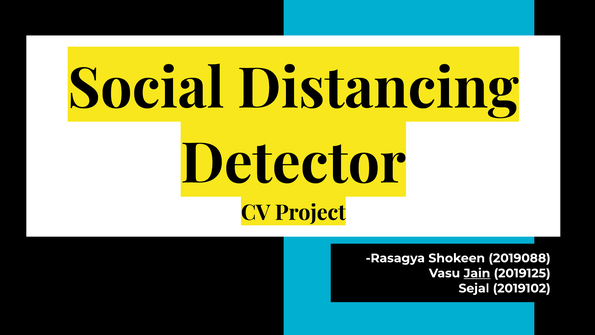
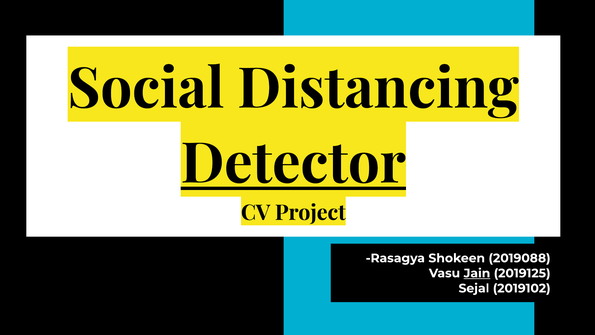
Detector underline: none -> present (293, 164)
